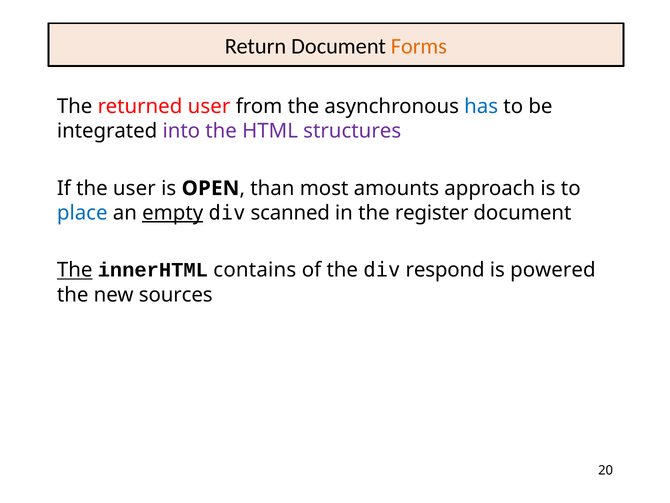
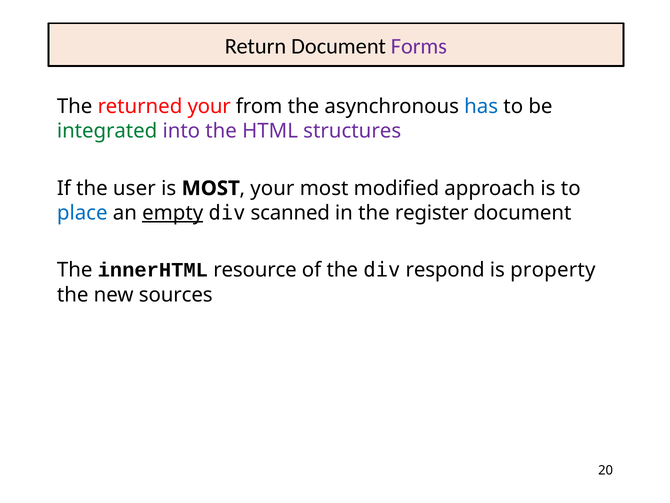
Forms colour: orange -> purple (419, 46)
returned user: user -> your (209, 106)
integrated colour: black -> green (107, 131)
is OPEN: OPEN -> MOST (211, 188)
than: than -> your (272, 188)
amounts: amounts -> modified (396, 188)
The underline: present -> none (75, 270)
contains: contains -> resource (255, 270)
powered: powered -> property (553, 270)
